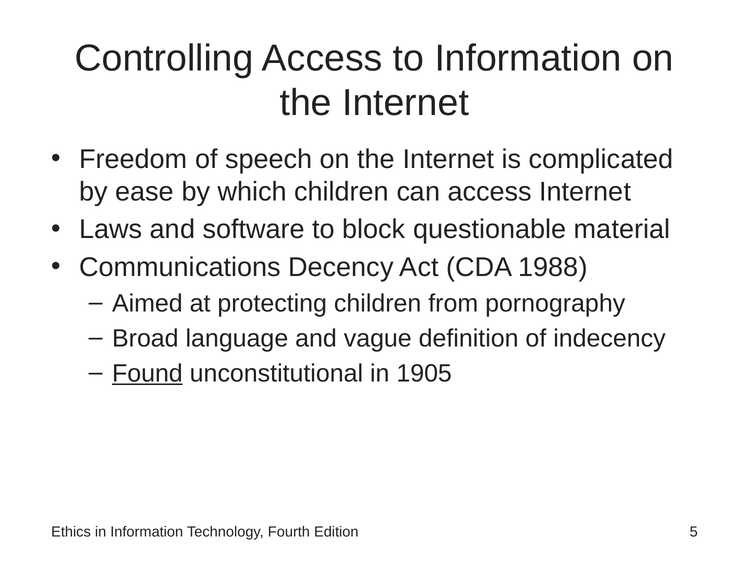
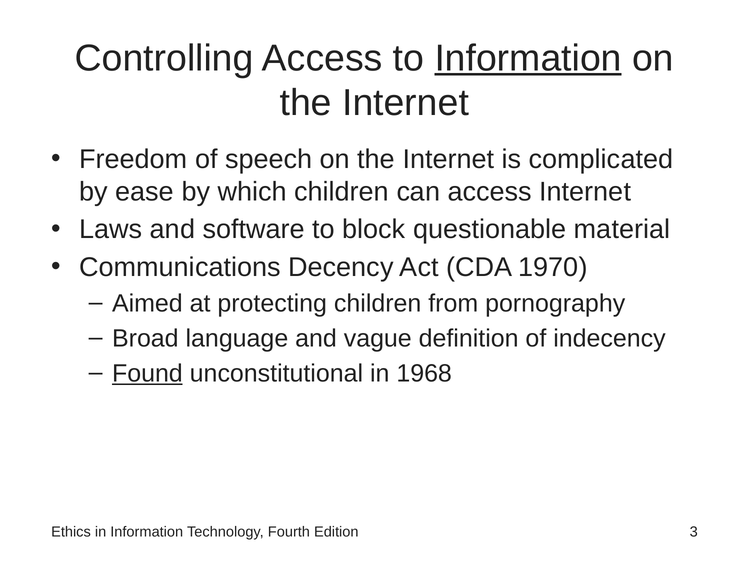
Information underline: none -> present (528, 58)
1988: 1988 -> 1970 (553, 267)
1905: 1905 -> 1968 (424, 373)
5: 5 -> 3 (694, 532)
